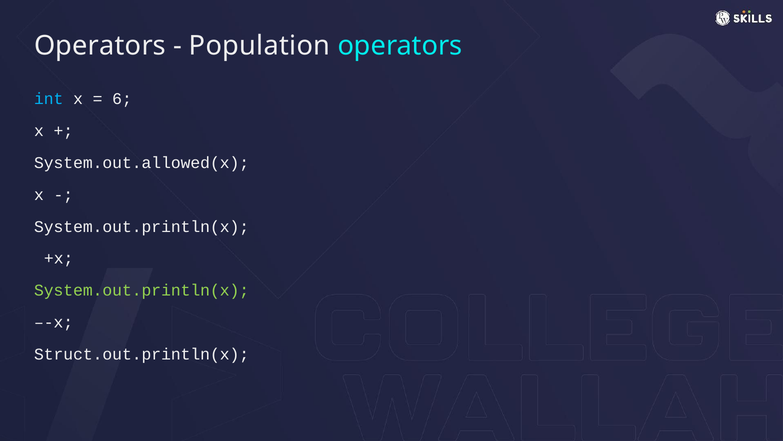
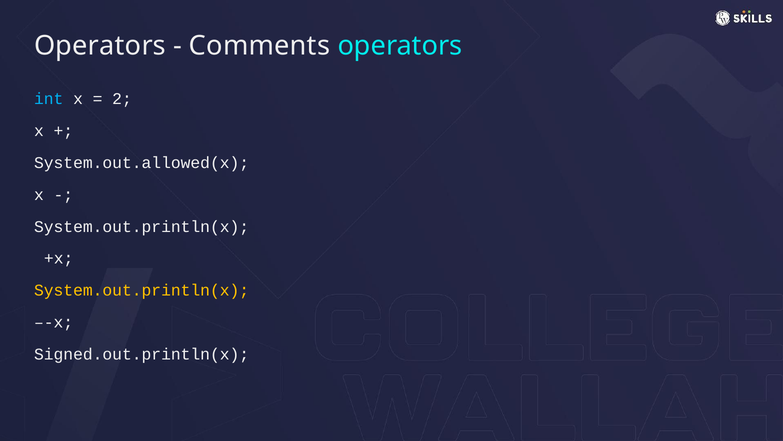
Population: Population -> Comments (260, 46)
6: 6 -> 2 (122, 99)
System.out.println(x colour: light green -> yellow (142, 290)
Struct.out.println(x: Struct.out.println(x -> Signed.out.println(x (142, 354)
